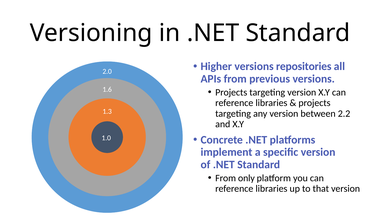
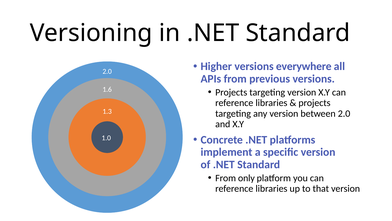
repositories: repositories -> everywhere (304, 66)
between 2.2: 2.2 -> 2.0 (344, 113)
